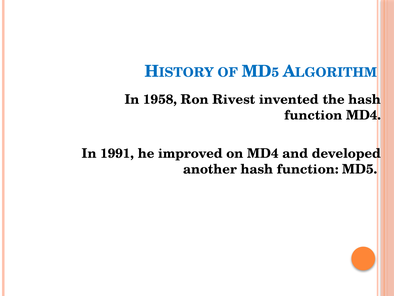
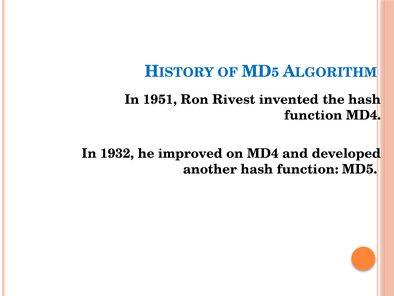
1958: 1958 -> 1951 (160, 99)
1991: 1991 -> 1932 (117, 153)
